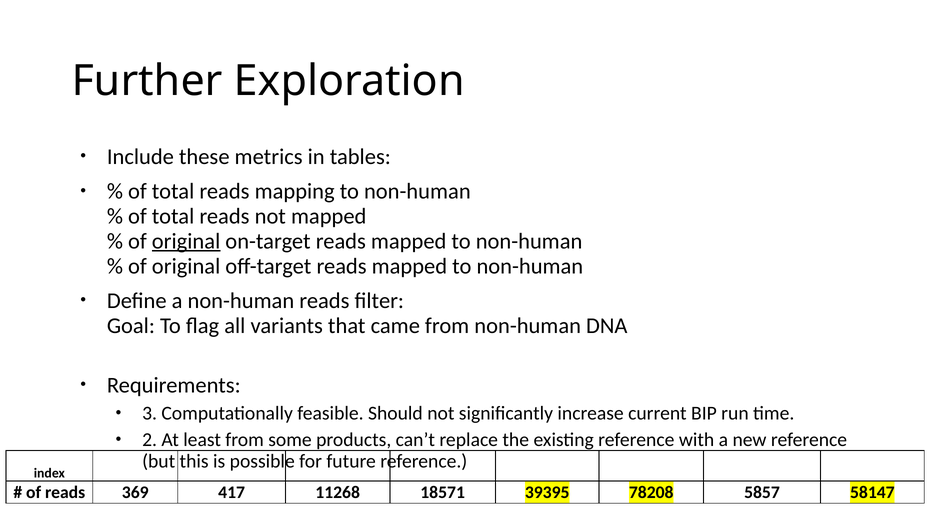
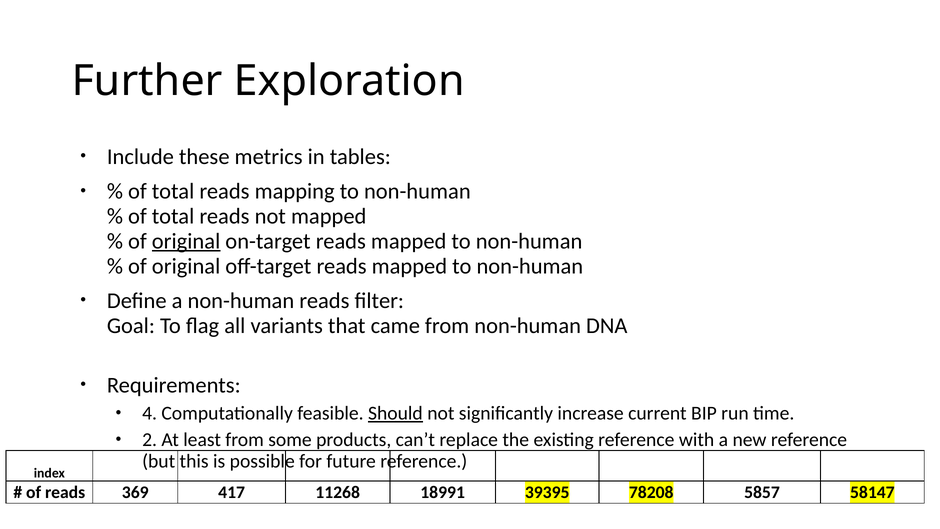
3: 3 -> 4 (150, 413)
Should underline: none -> present (395, 413)
18571: 18571 -> 18991 (443, 492)
